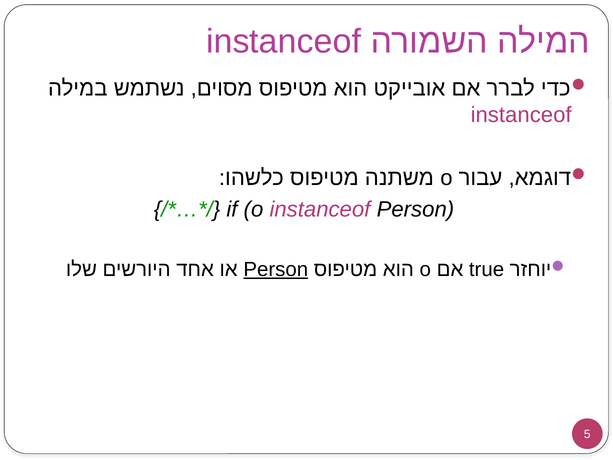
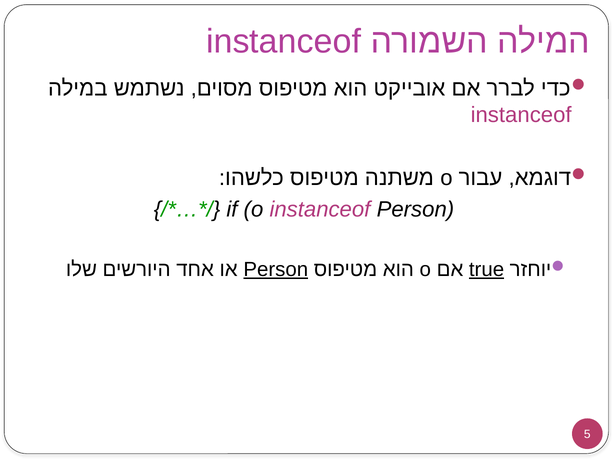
true underline: none -> present (487, 269)
